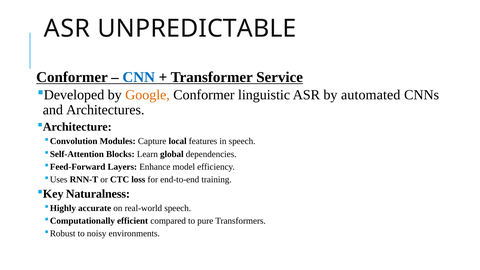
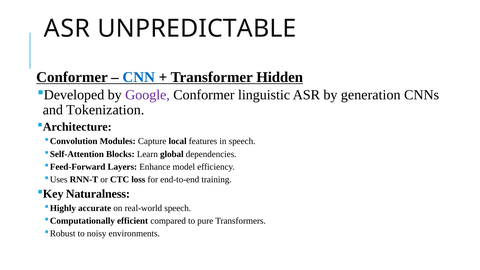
Service: Service -> Hidden (280, 77)
Google colour: orange -> purple (148, 95)
automated: automated -> generation (371, 95)
Architectures: Architectures -> Tokenization (105, 110)
